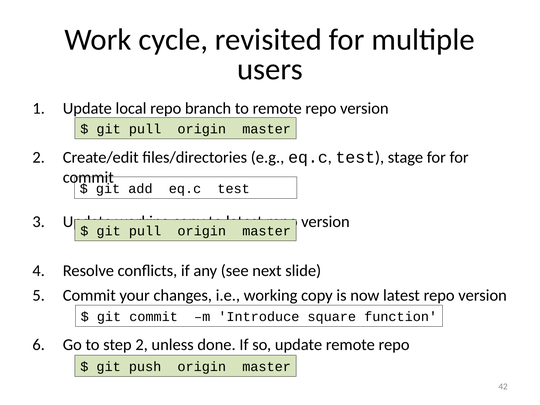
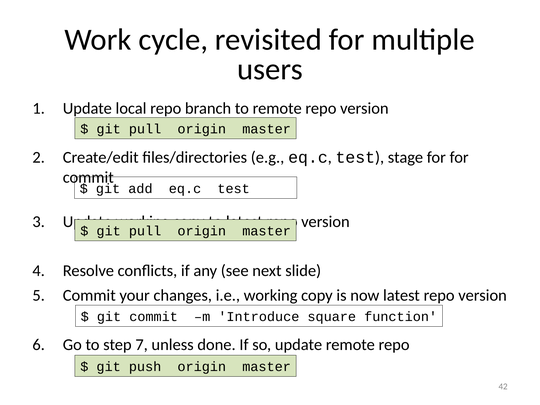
step 2: 2 -> 7 (142, 345)
